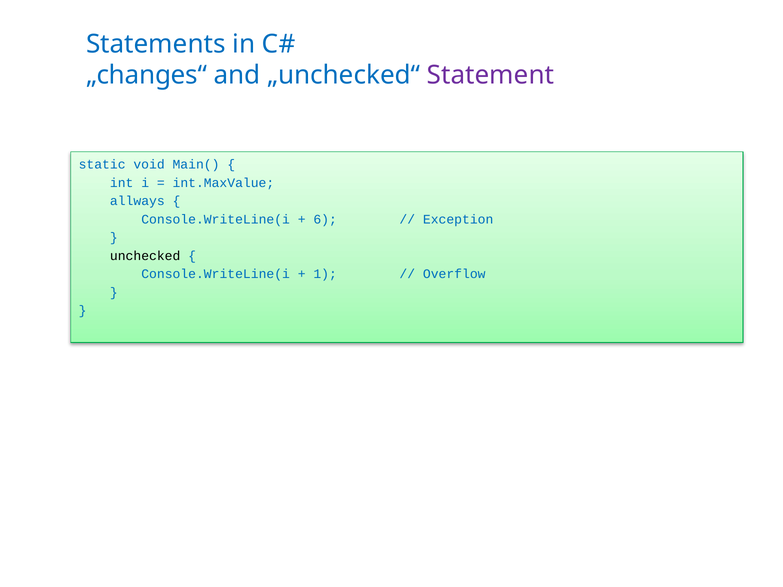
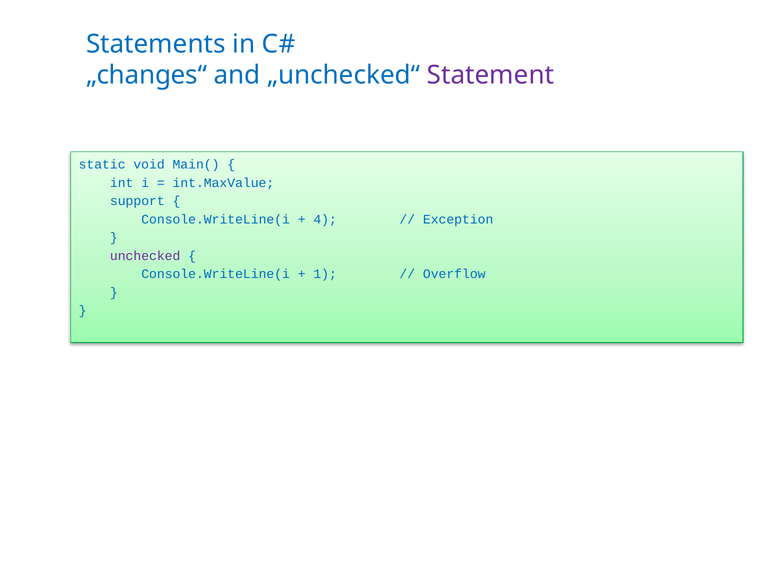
allways: allways -> support (137, 201)
6: 6 -> 4 (325, 219)
unchecked colour: black -> purple (145, 256)
